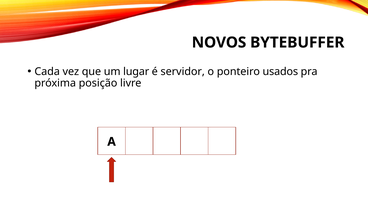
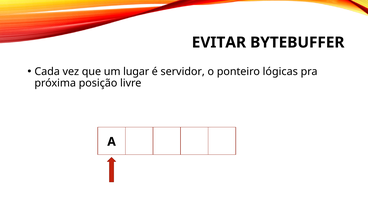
NOVOS: NOVOS -> EVITAR (219, 42)
usados: usados -> lógicas (280, 71)
